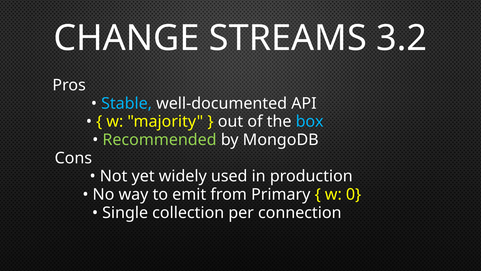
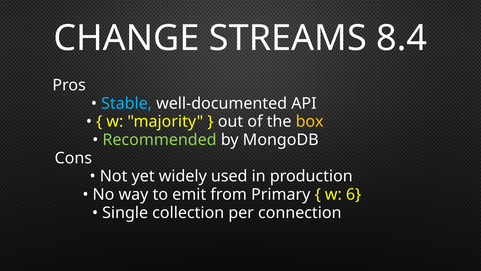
3.2: 3.2 -> 8.4 (402, 38)
box colour: light blue -> yellow (310, 121)
0: 0 -> 6 (354, 194)
